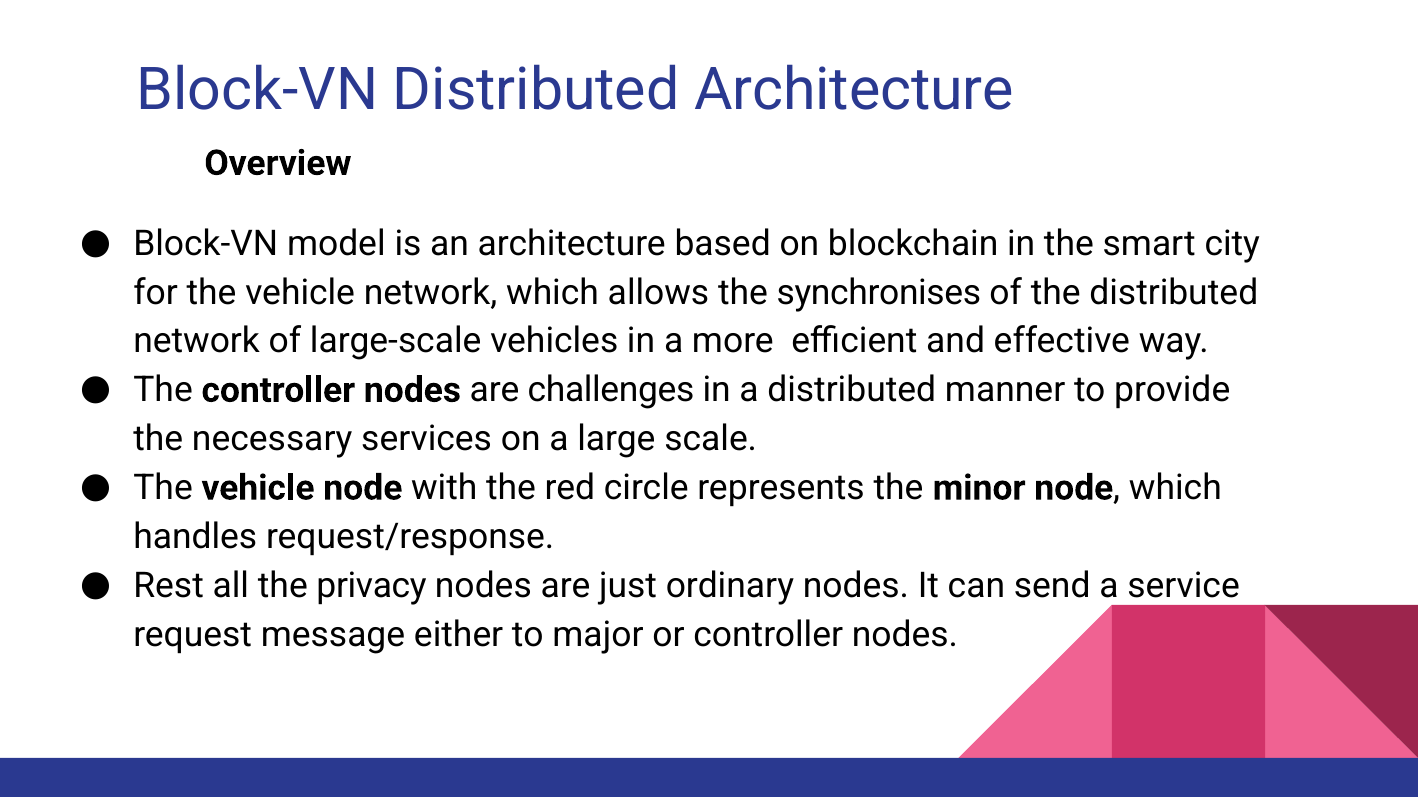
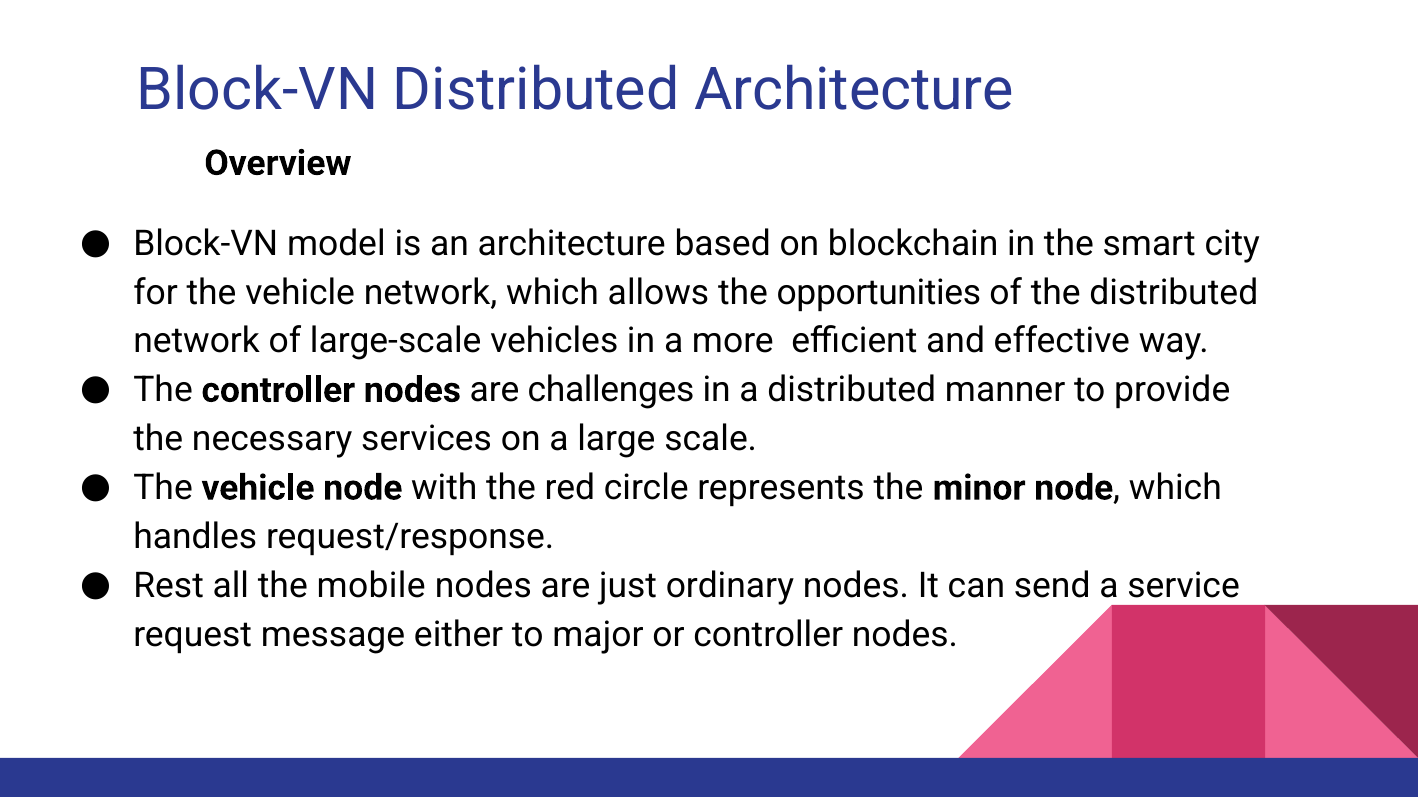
synchronises: synchronises -> opportunities (879, 293)
privacy: privacy -> mobile (371, 586)
